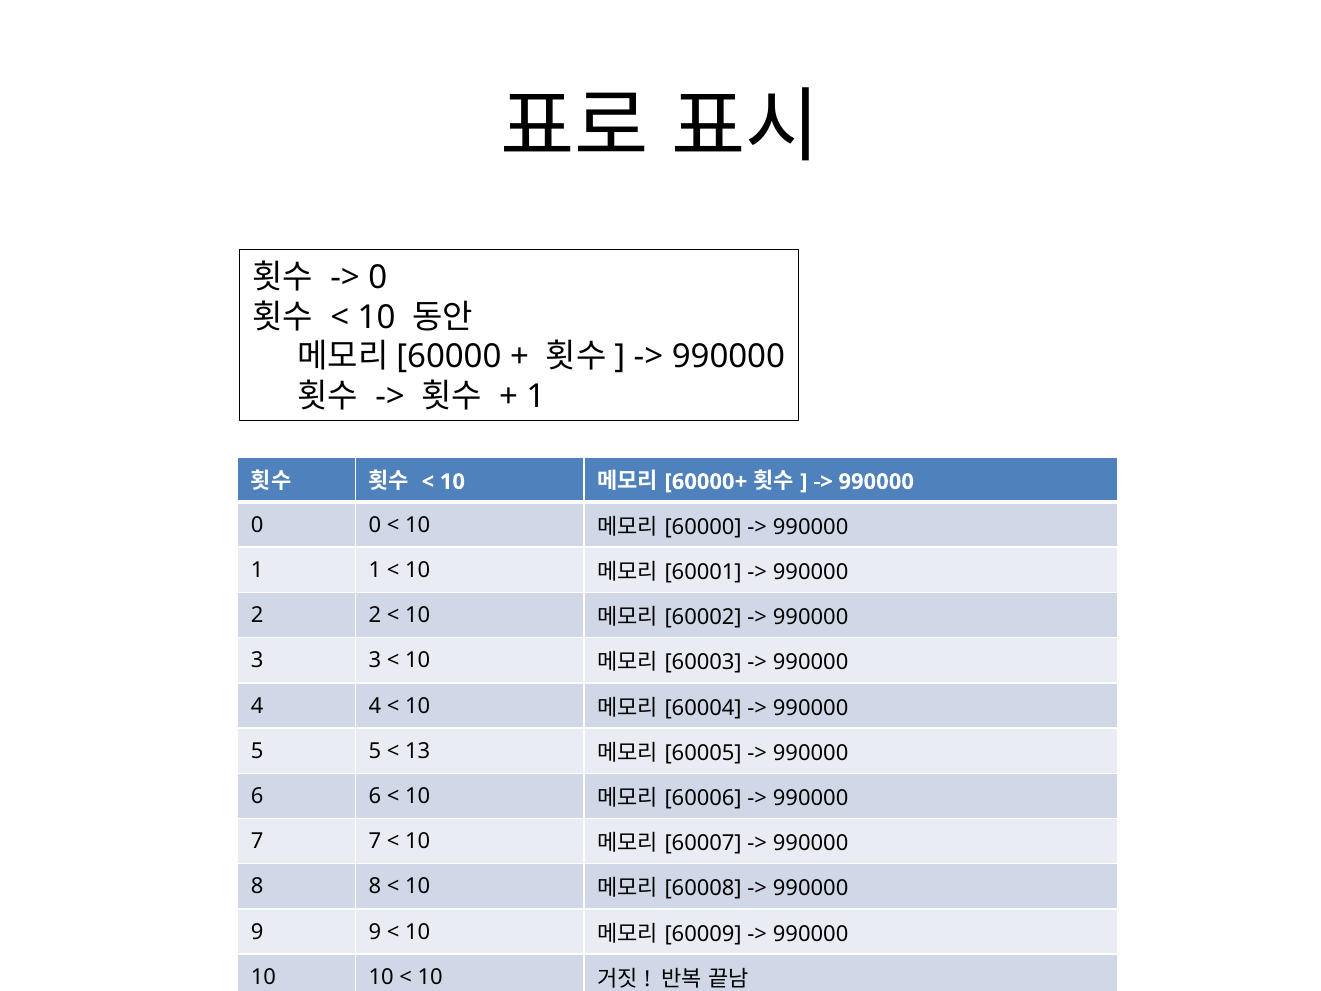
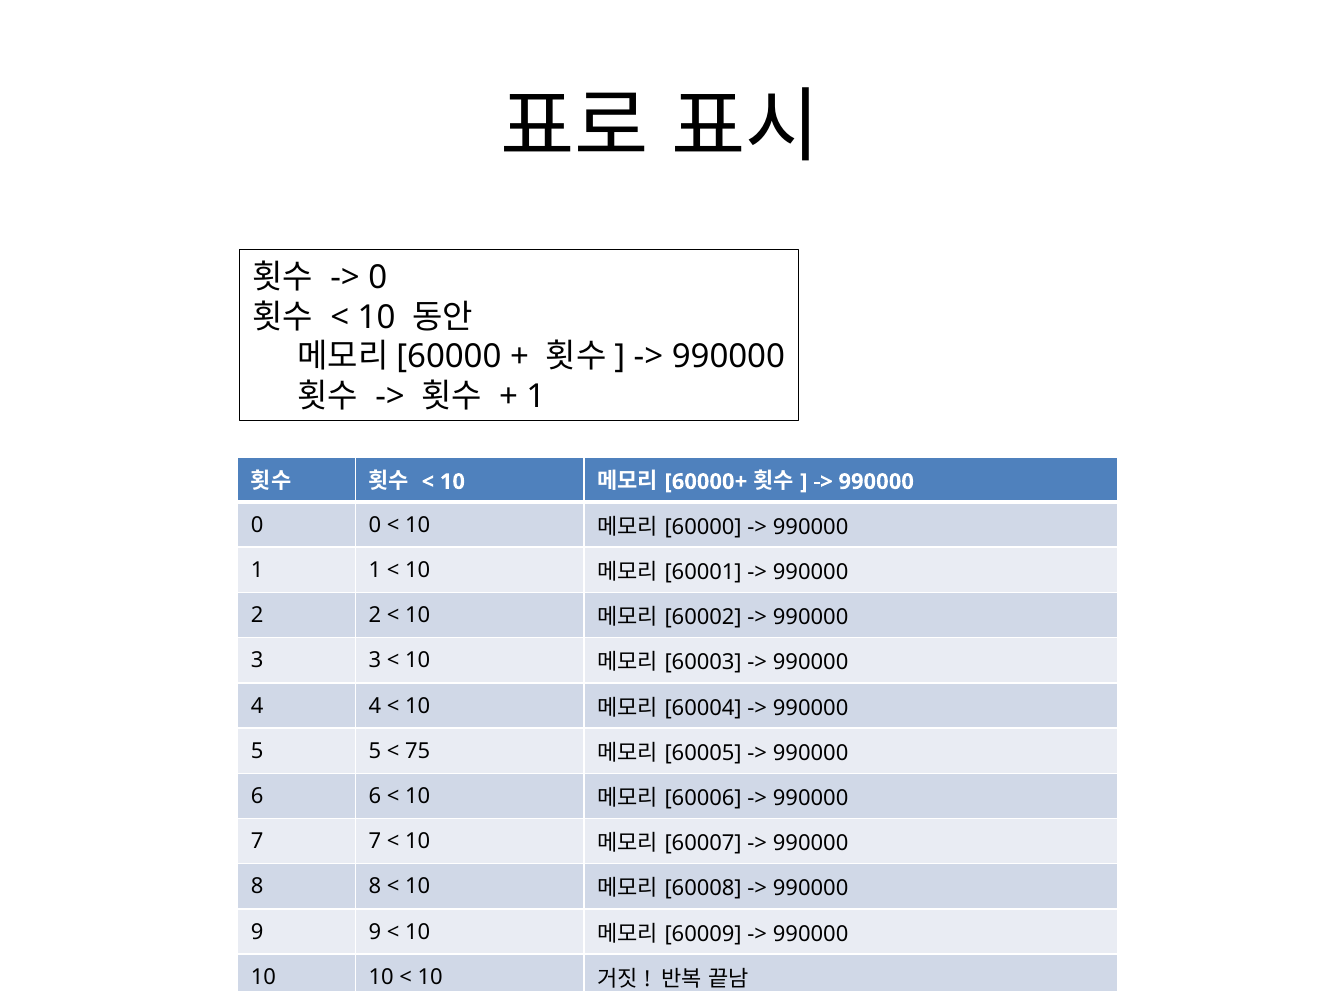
13: 13 -> 75 (418, 751)
